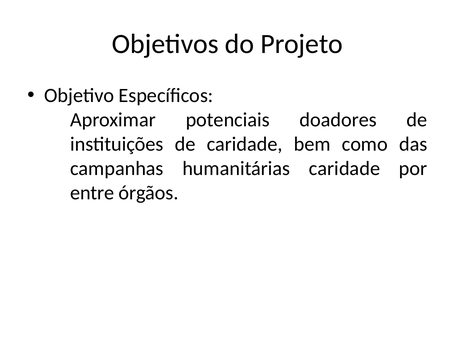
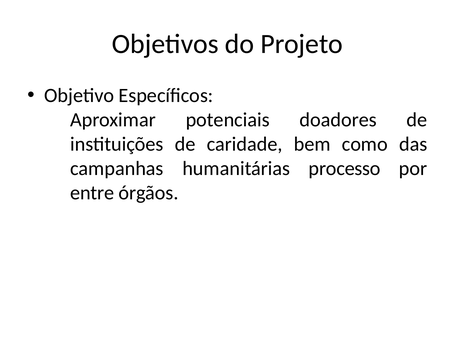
humanitárias caridade: caridade -> processo (345, 168)
